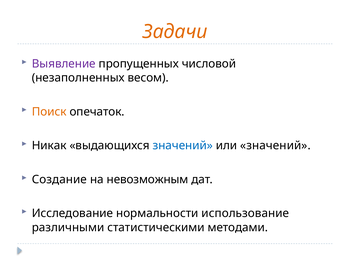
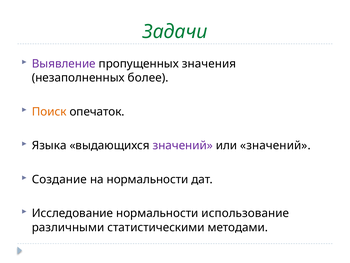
Задачи colour: orange -> green (175, 32)
числовой: числовой -> значения (209, 64)
весом: весом -> более (148, 78)
Никак: Никак -> Языка (49, 145)
значений colour: blue -> purple (183, 145)
на невозможным: невозможным -> нормальности (148, 179)
